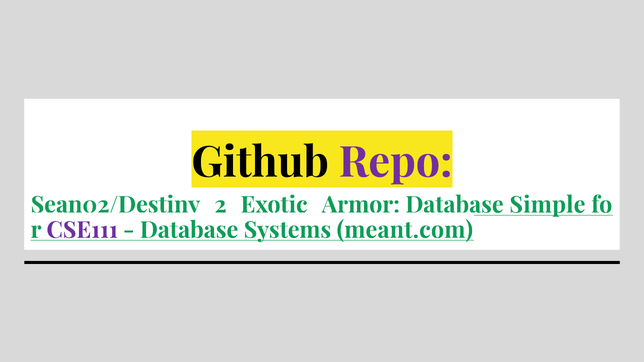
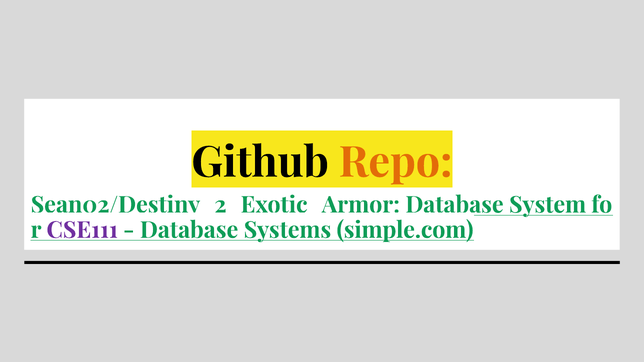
Repo colour: purple -> orange (396, 163)
Simple: Simple -> System (548, 205)
meant.com: meant.com -> simple.com (405, 230)
